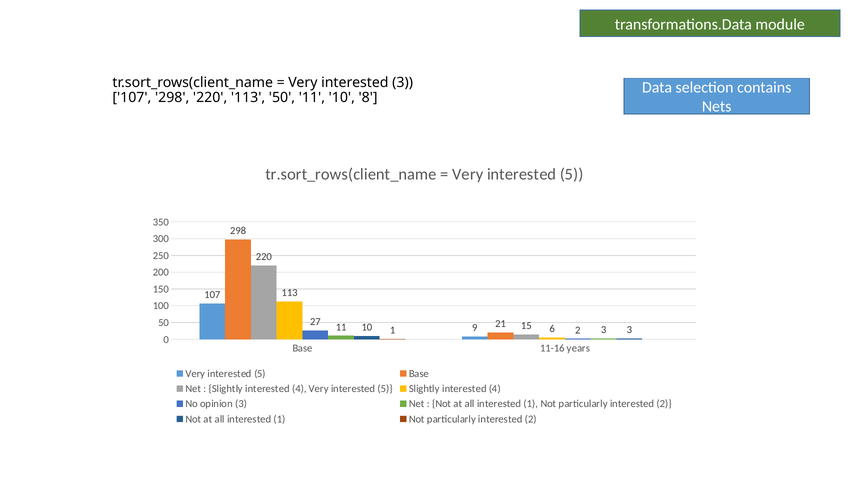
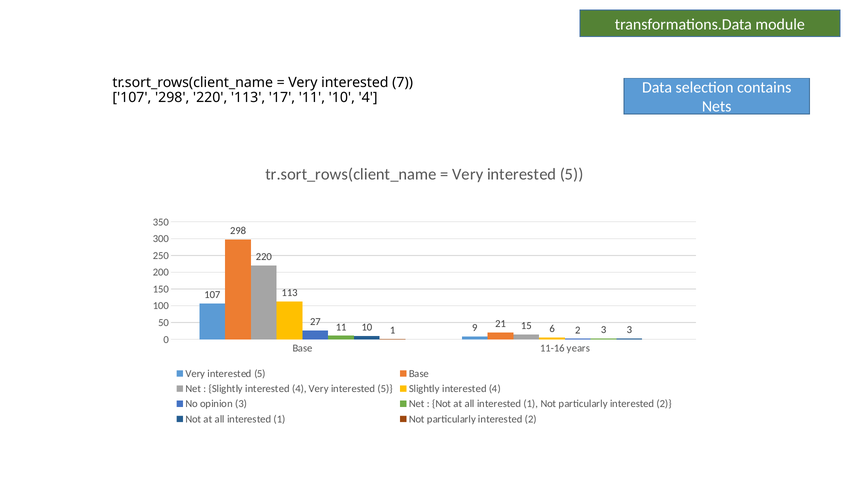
interested 3: 3 -> 7 (403, 82)
113 50: 50 -> 17 (282, 97)
10 8: 8 -> 4 (368, 97)
